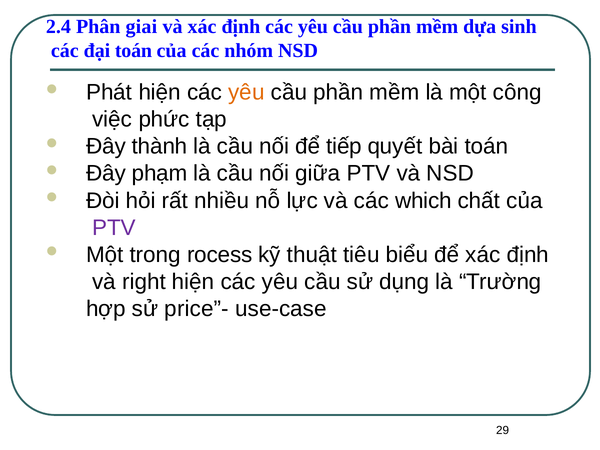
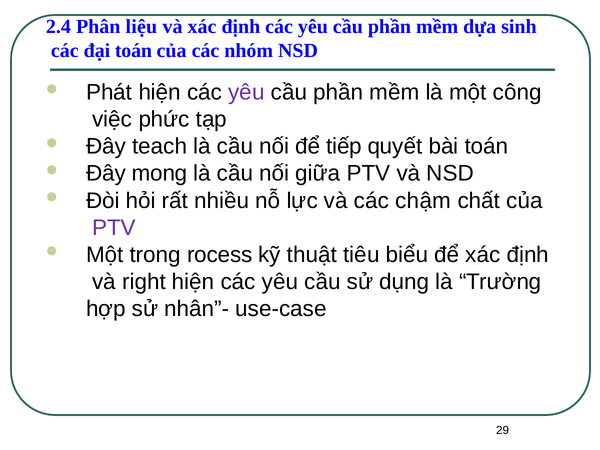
giai: giai -> liệu (141, 27)
yêu colour: orange -> purple (246, 92)
thành: thành -> teach (160, 147)
phạm: phạm -> mong (160, 174)
which: which -> chậm (423, 201)
price”-: price”- -> nhân”- (197, 309)
